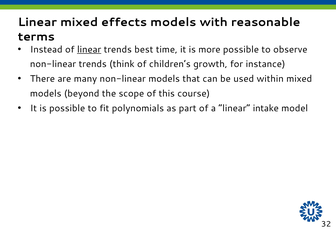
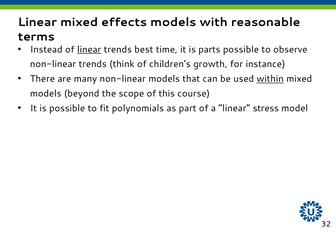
more: more -> parts (209, 50)
within underline: none -> present (270, 79)
intake: intake -> stress (266, 109)
